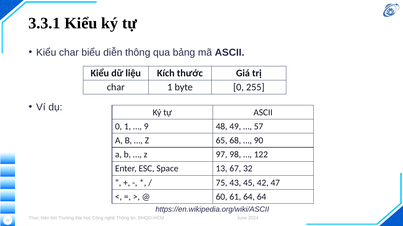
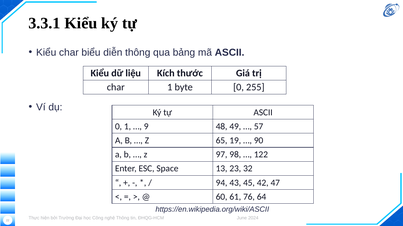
68: 68 -> 19 (235, 141)
67: 67 -> 23 (235, 169)
75: 75 -> 94 (222, 183)
61 64: 64 -> 76 (249, 197)
